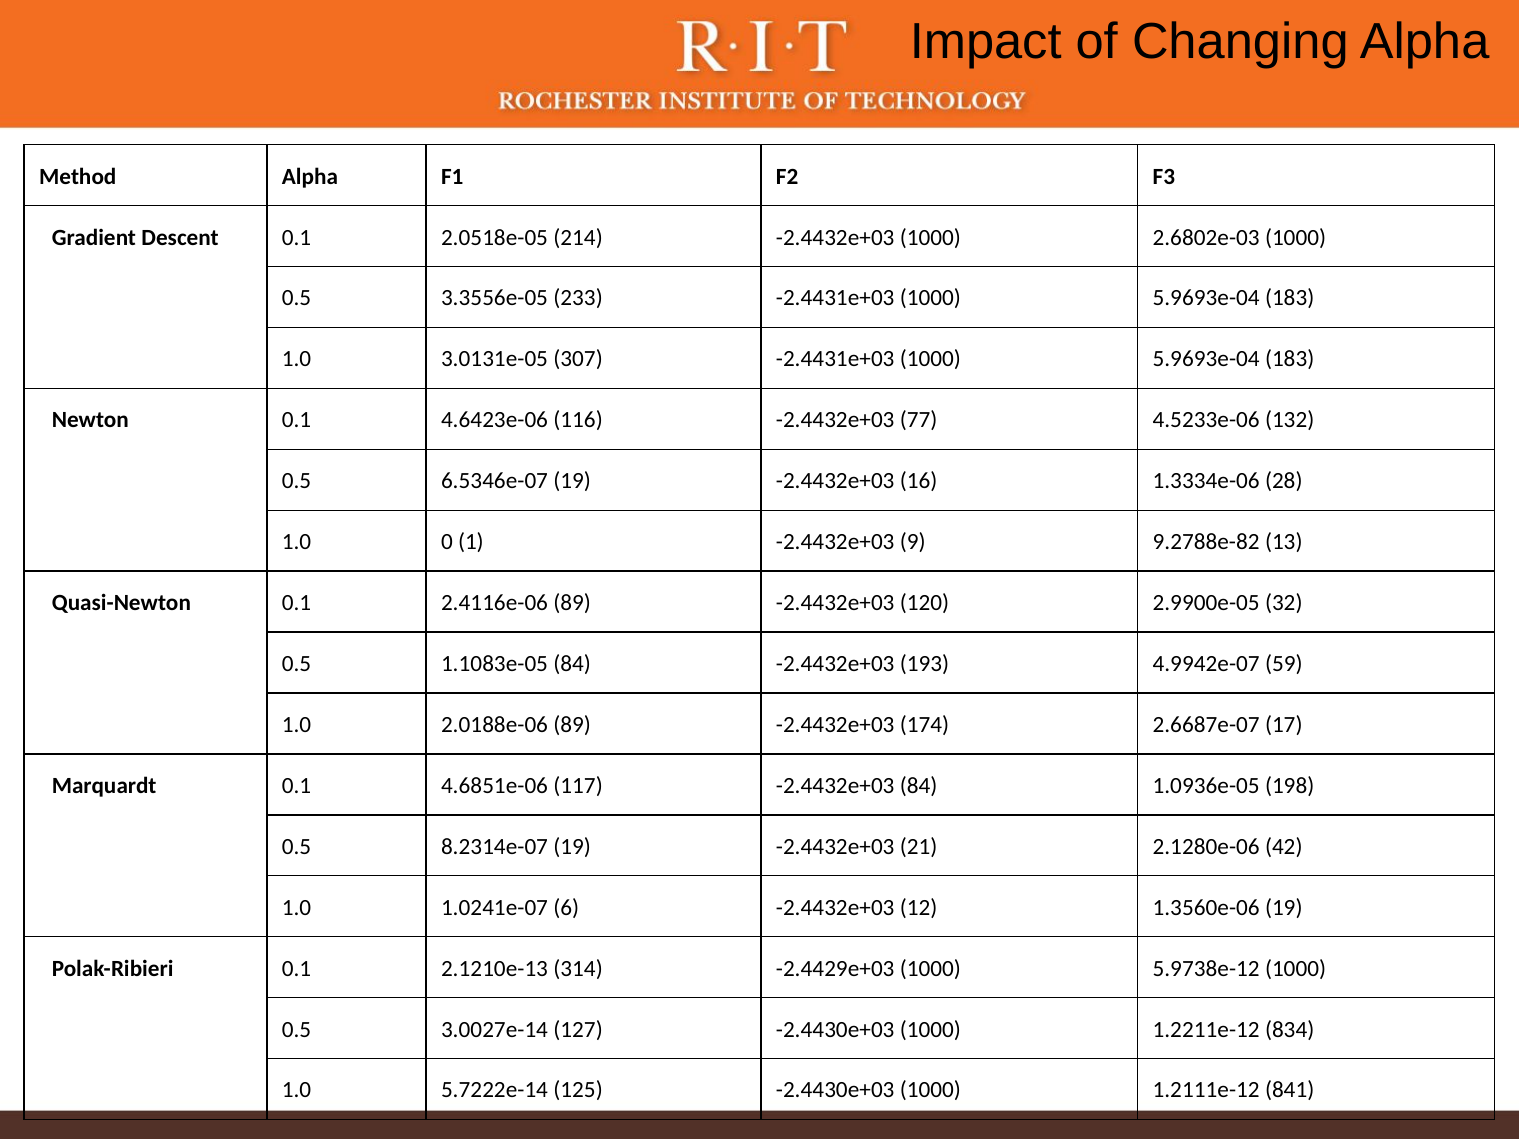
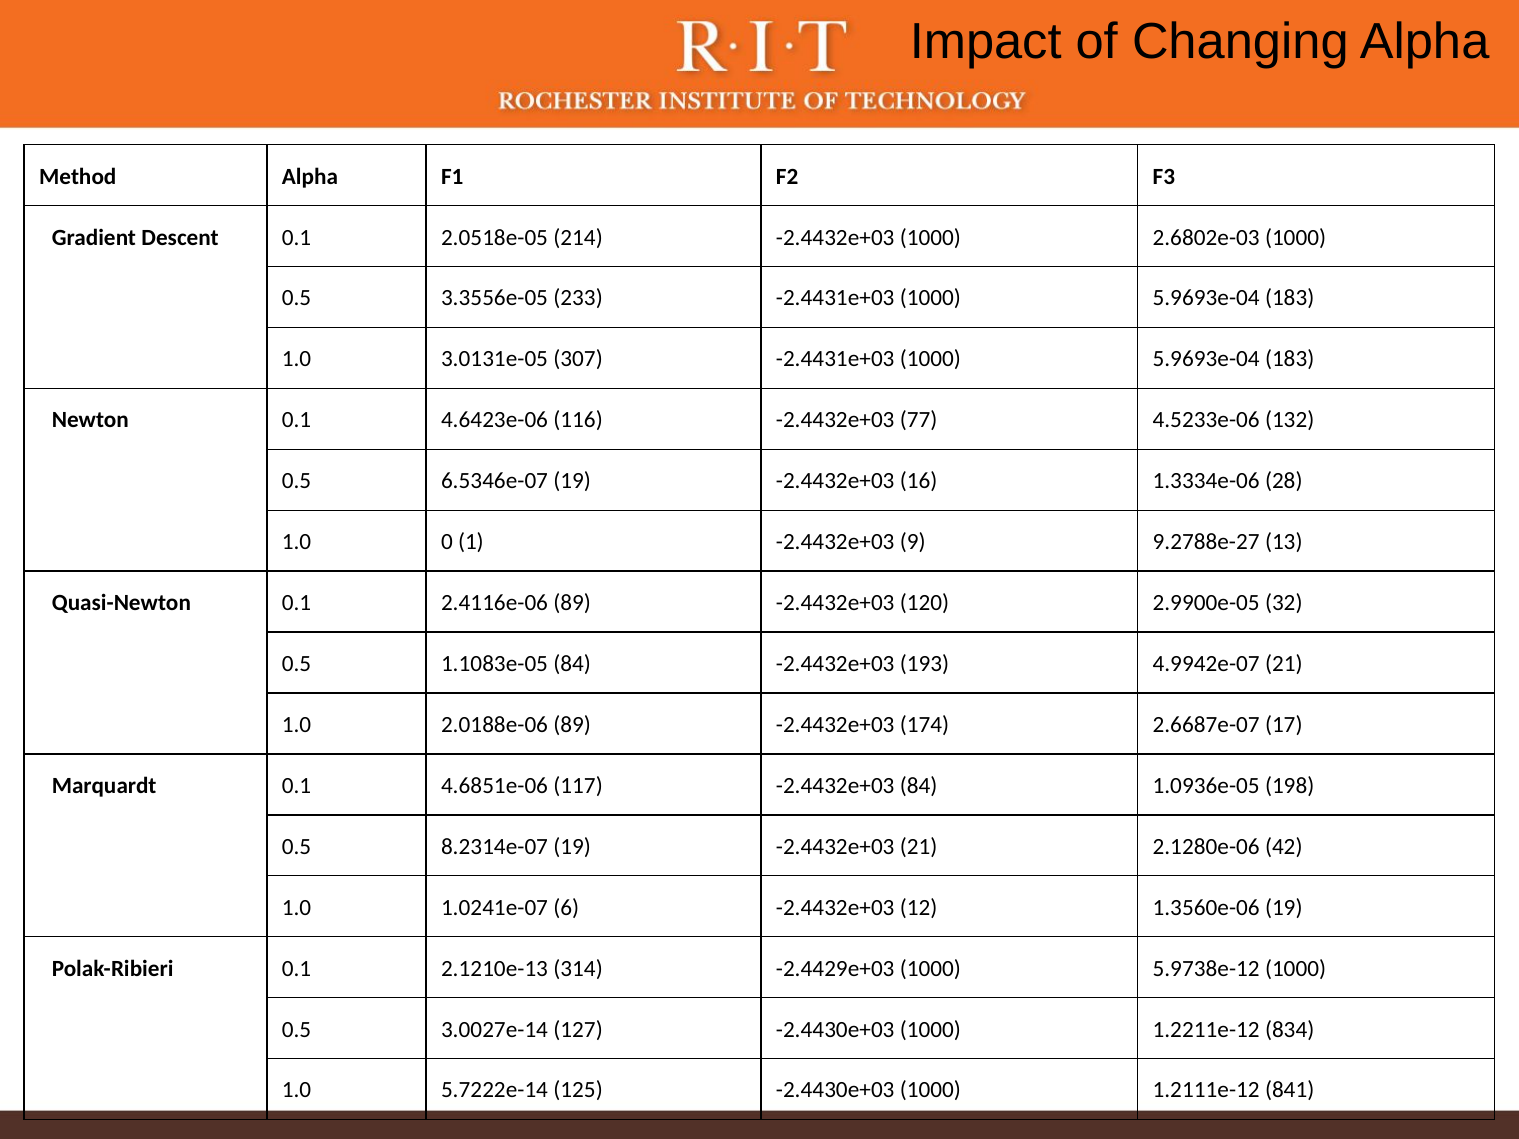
9.2788e-82: 9.2788e-82 -> 9.2788e-27 (1206, 542)
4.9942e-07 59: 59 -> 21 (1284, 664)
